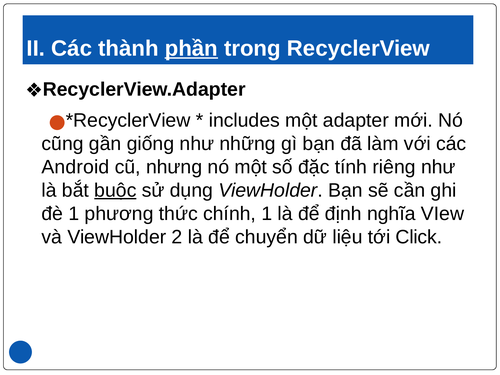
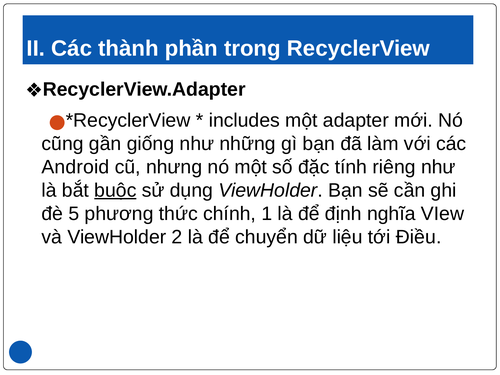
phần underline: present -> none (191, 49)
đè 1: 1 -> 5 (74, 214)
Click: Click -> Điều (419, 237)
